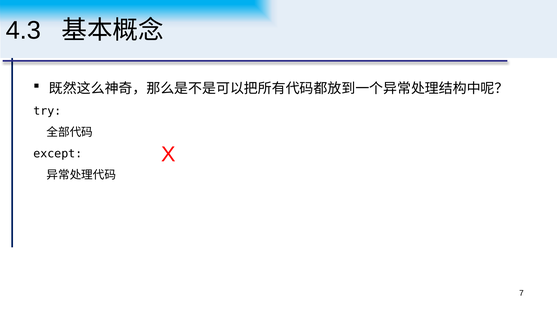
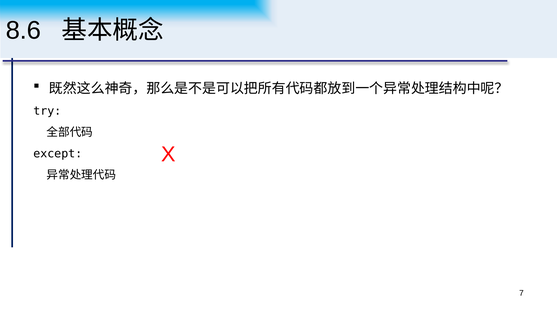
4.3: 4.3 -> 8.6 (23, 31)
